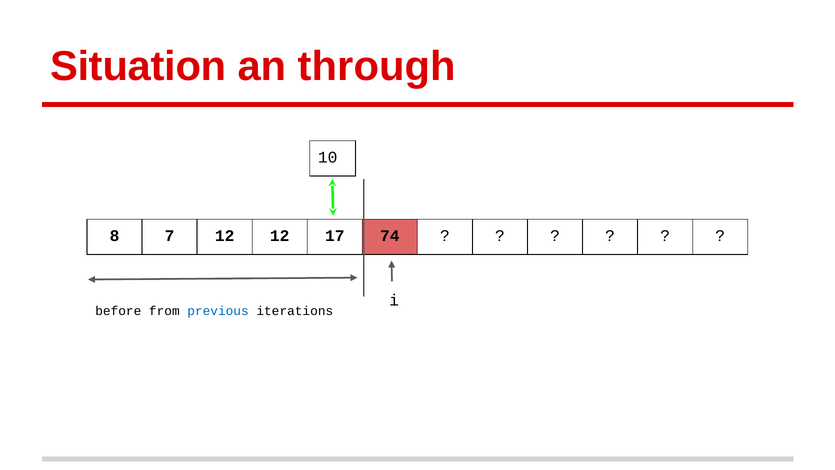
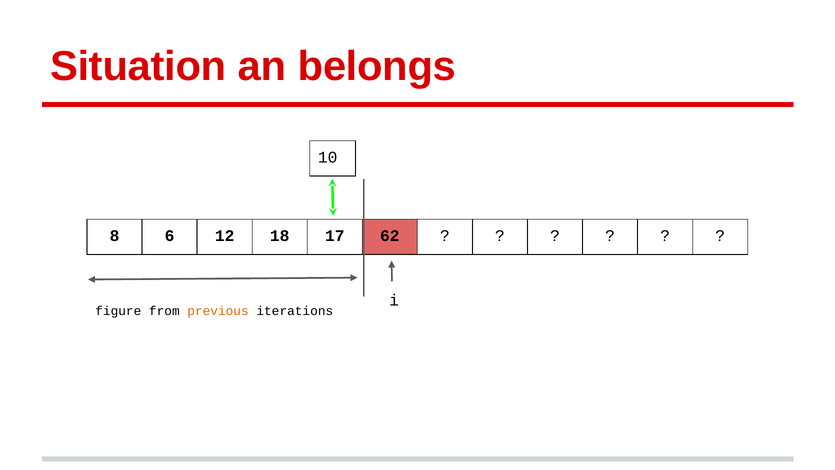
through: through -> belongs (377, 67)
7: 7 -> 6 (170, 236)
12 12: 12 -> 18 (280, 236)
74: 74 -> 62 (390, 236)
before: before -> figure (118, 311)
previous colour: blue -> orange (218, 311)
